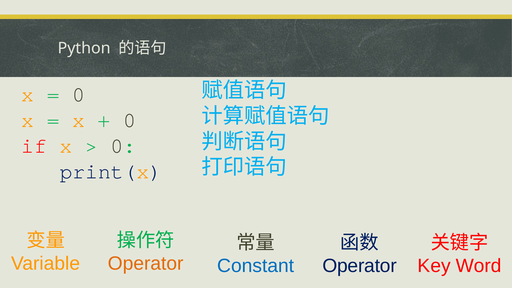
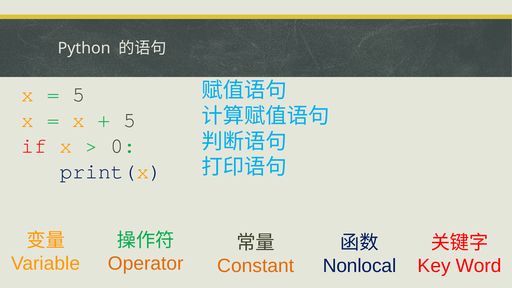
0: 0 -> 5 (79, 95)
0: 0 -> 5 (130, 120)
Constant colour: blue -> orange (256, 266)
Operator: Operator -> Nonlocal (360, 266)
